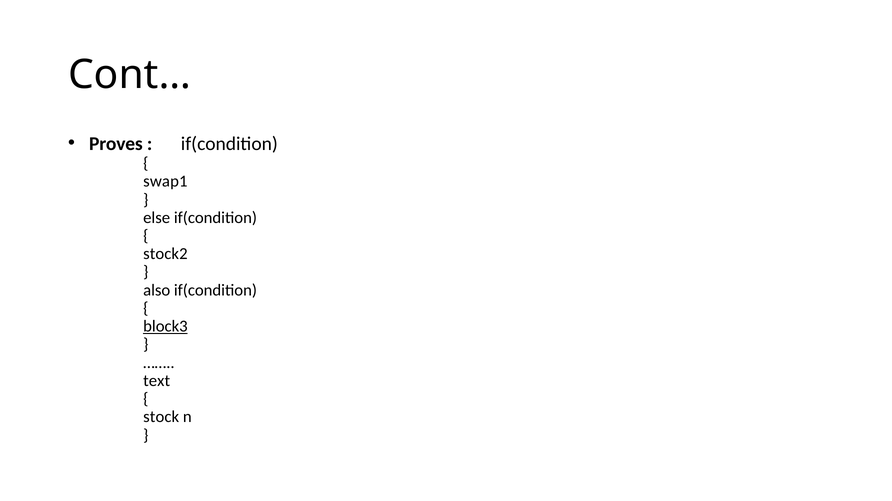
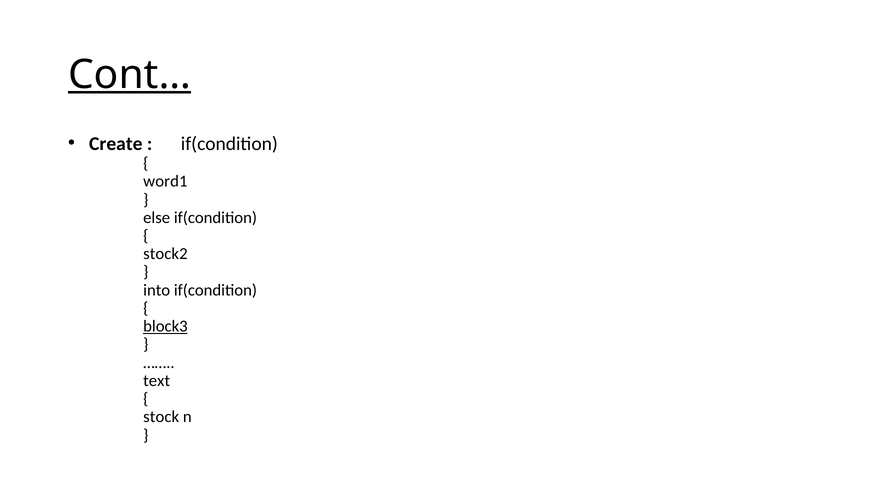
Cont… underline: none -> present (129, 75)
Proves: Proves -> Create (116, 144)
swap1: swap1 -> word1 (165, 182)
also: also -> into (157, 291)
